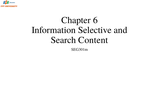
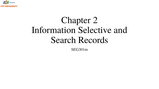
6: 6 -> 2 (95, 20)
Content: Content -> Records (93, 40)
